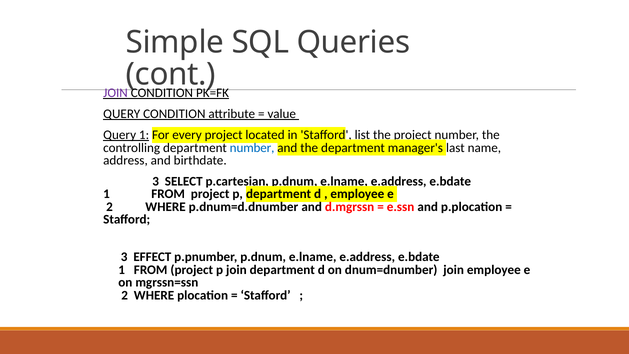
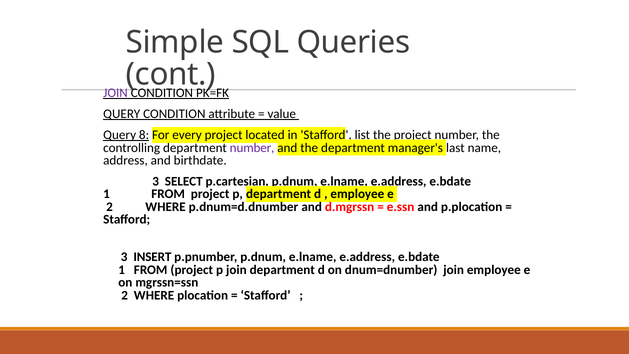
Query 1: 1 -> 8 (144, 135)
number colour: blue -> purple (252, 148)
EFFECT: EFFECT -> INSERT (152, 257)
